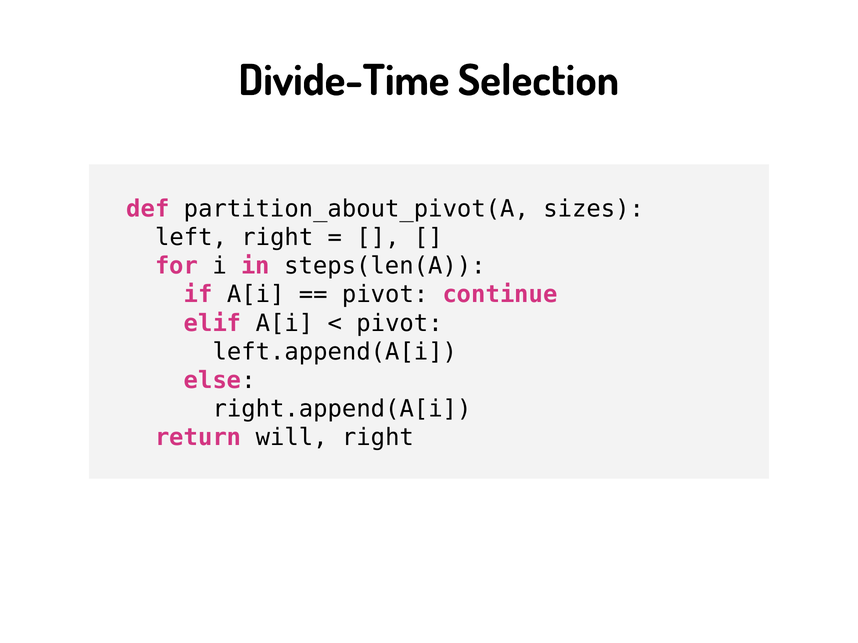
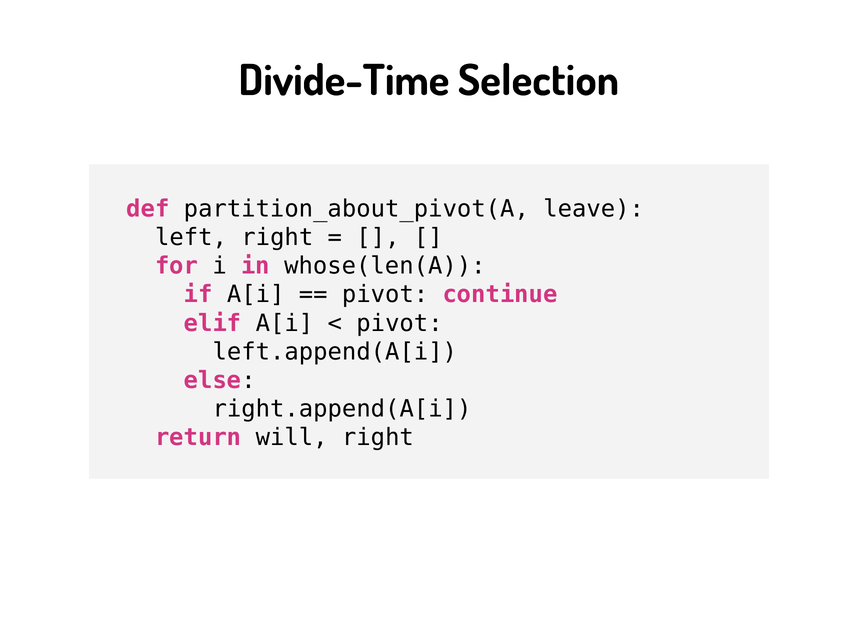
sizes: sizes -> leave (594, 209)
steps(len(A: steps(len(A -> whose(len(A (385, 266)
